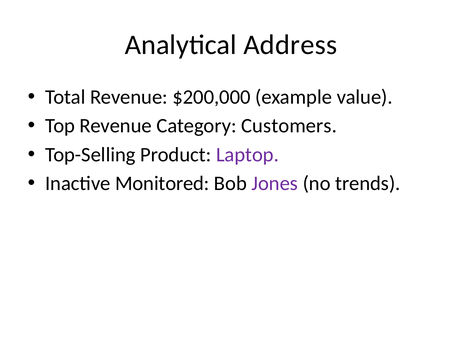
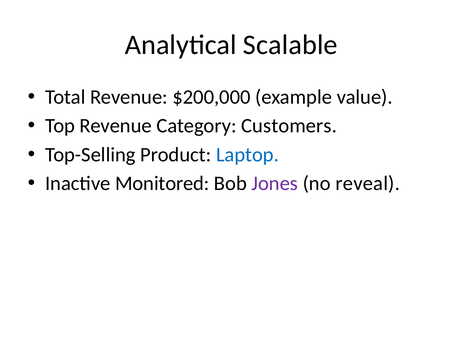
Address: Address -> Scalable (290, 45)
Laptop colour: purple -> blue (247, 155)
trends: trends -> reveal (368, 184)
